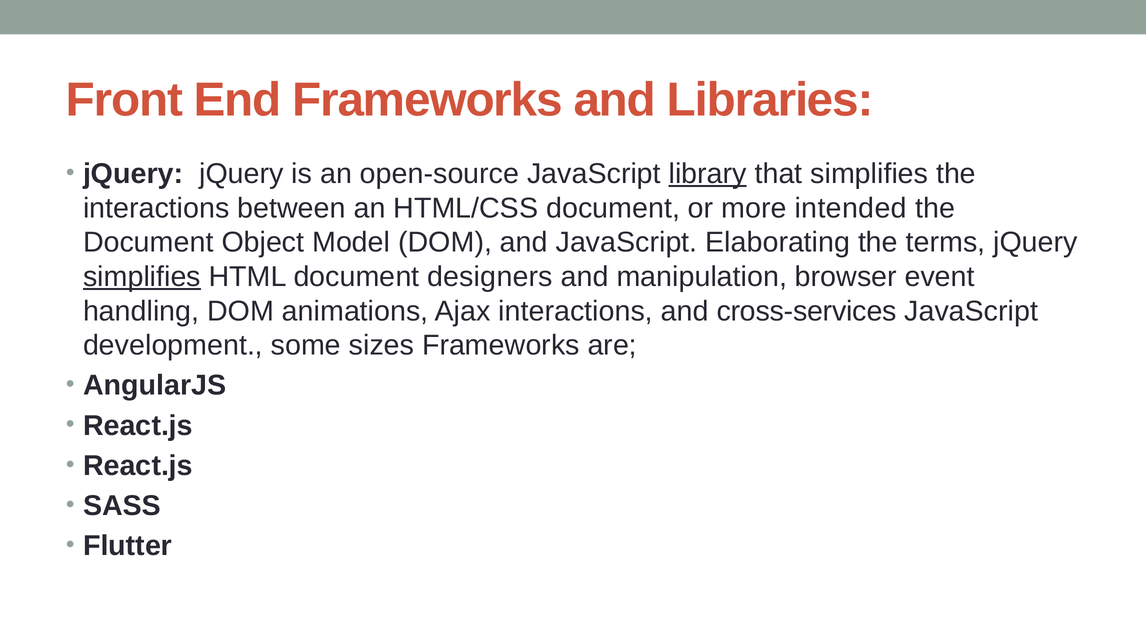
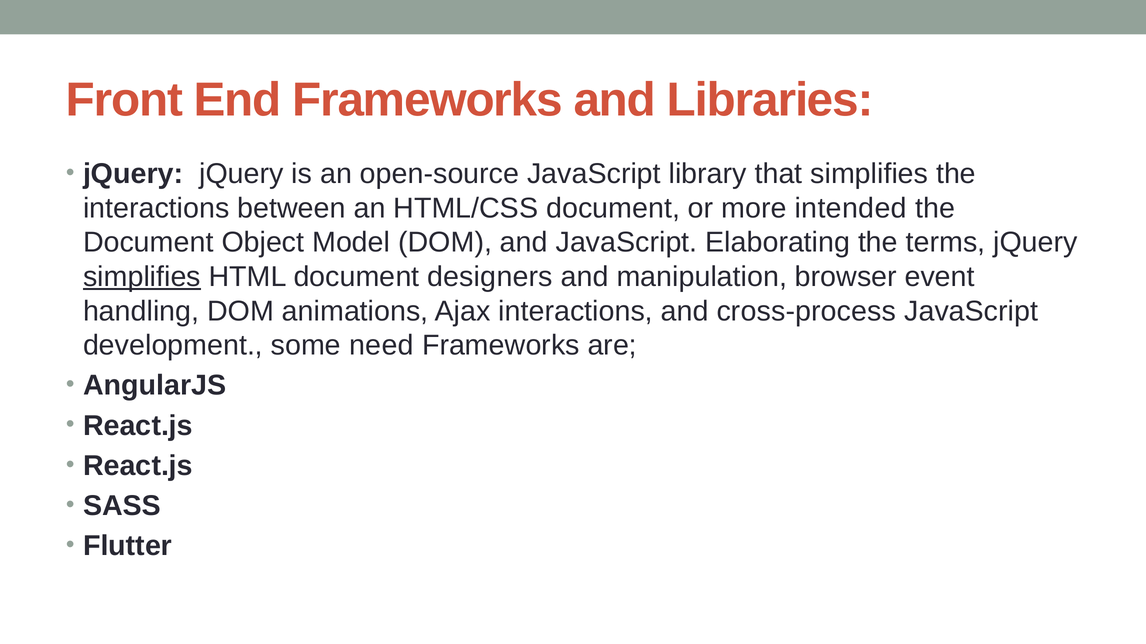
library underline: present -> none (708, 174)
cross-services: cross-services -> cross-process (806, 311)
sizes: sizes -> need (381, 346)
